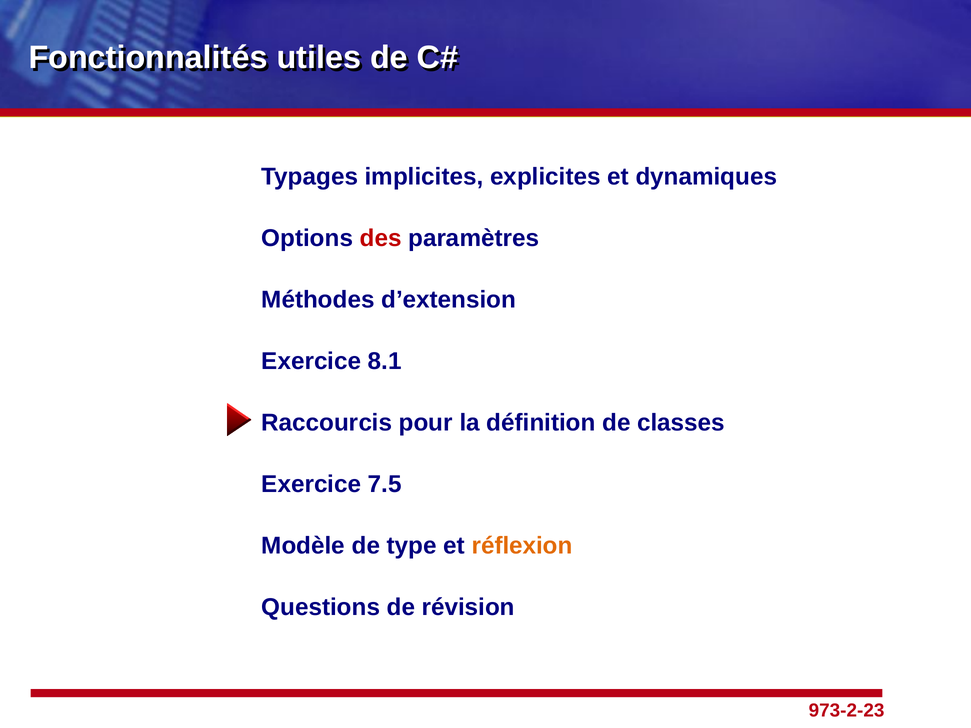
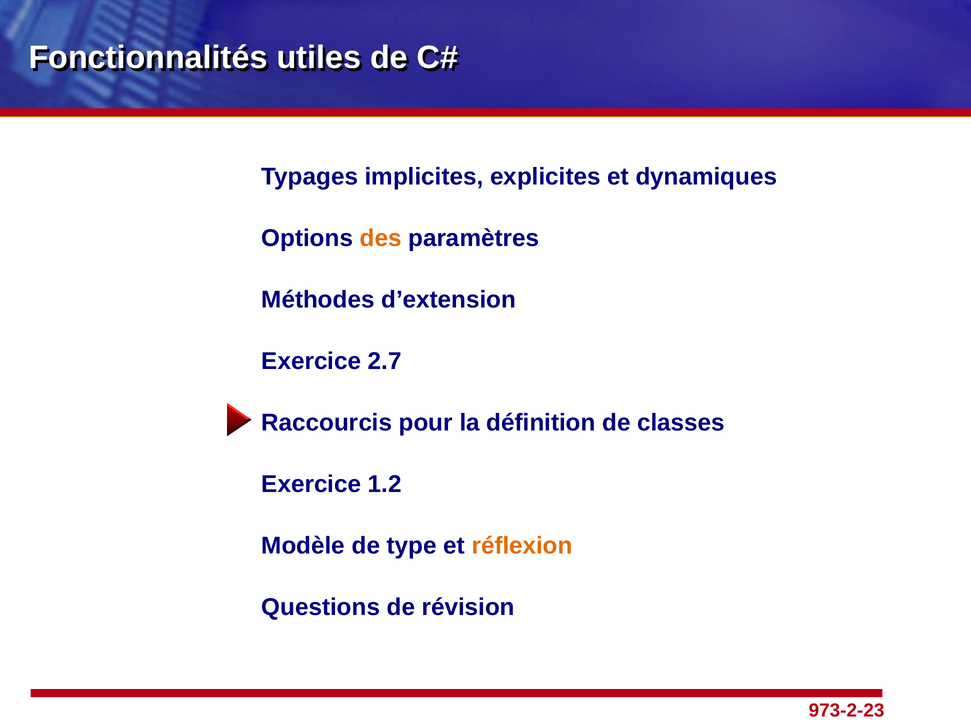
des colour: red -> orange (381, 238)
8.1: 8.1 -> 2.7 (385, 361)
7.5: 7.5 -> 1.2 (385, 484)
